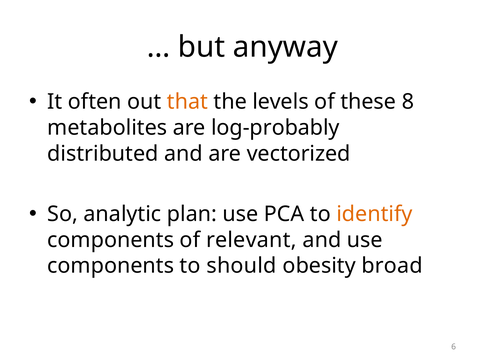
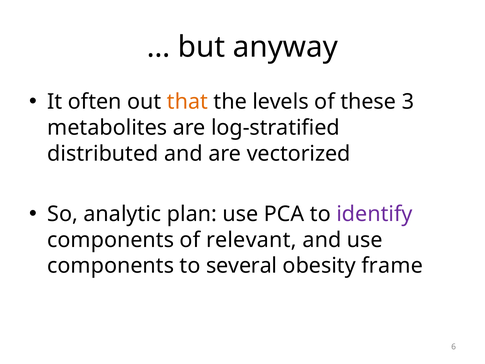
8: 8 -> 3 (408, 102)
log-probably: log-probably -> log-stratified (275, 128)
identify colour: orange -> purple (374, 214)
should: should -> several (242, 266)
broad: broad -> frame (392, 266)
